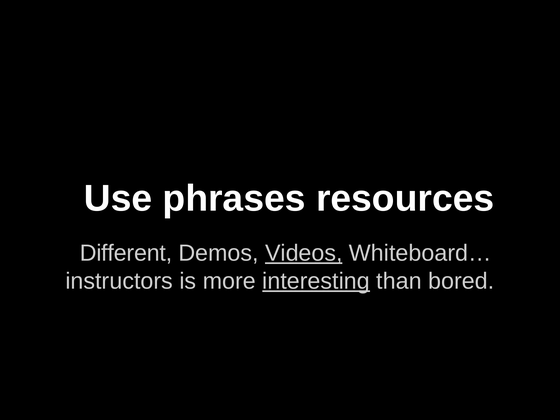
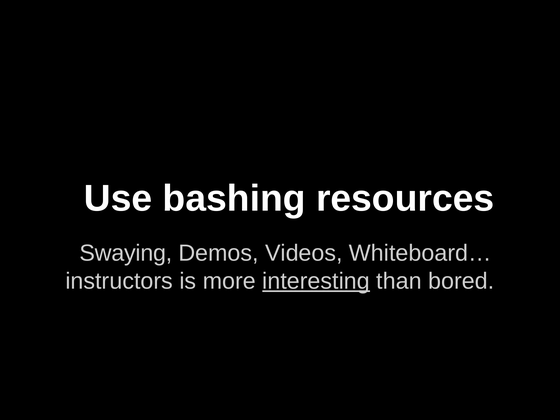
phrases: phrases -> bashing (234, 199)
Different: Different -> Swaying (126, 253)
Videos underline: present -> none (304, 253)
